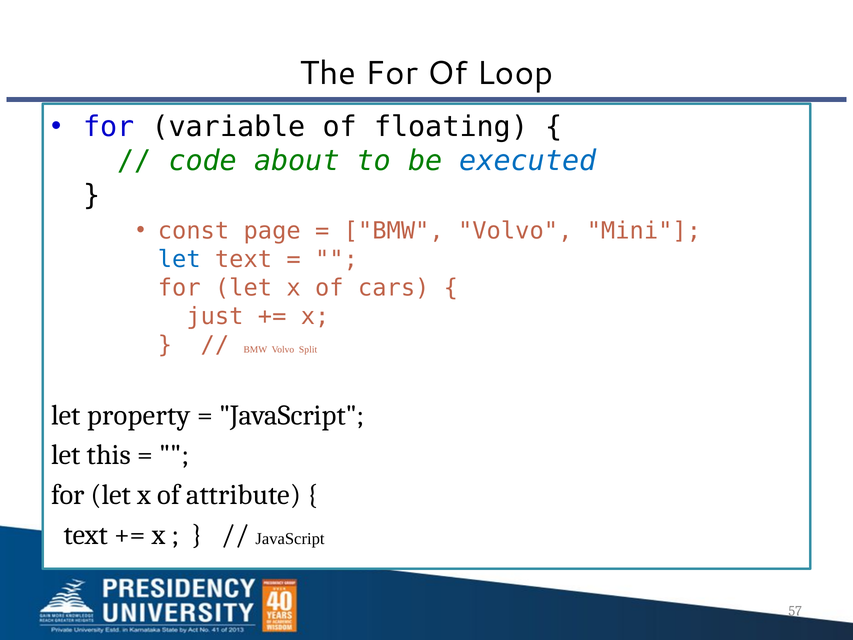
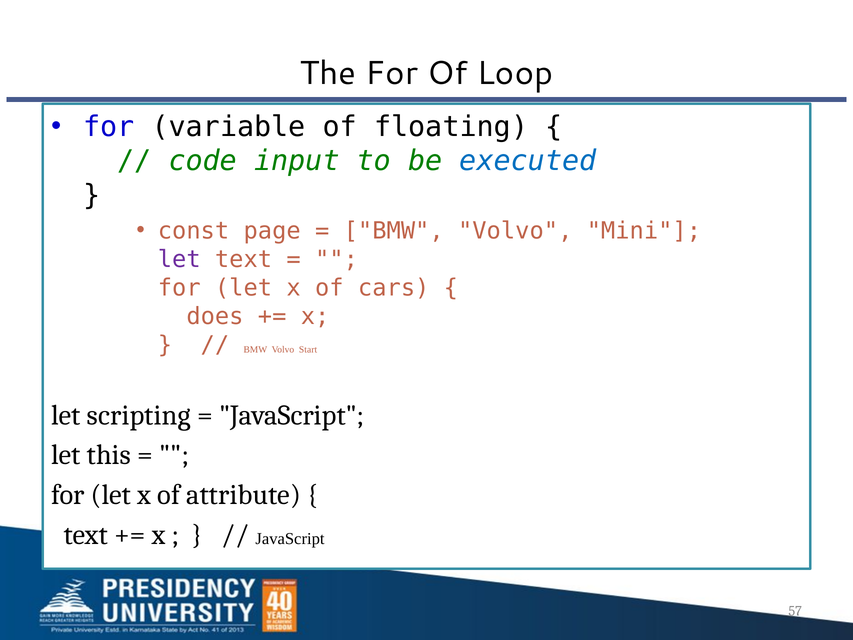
about: about -> input (297, 161)
let colour: blue -> purple (179, 259)
just: just -> does (215, 316)
Split: Split -> Start (308, 349)
property: property -> scripting (139, 415)
